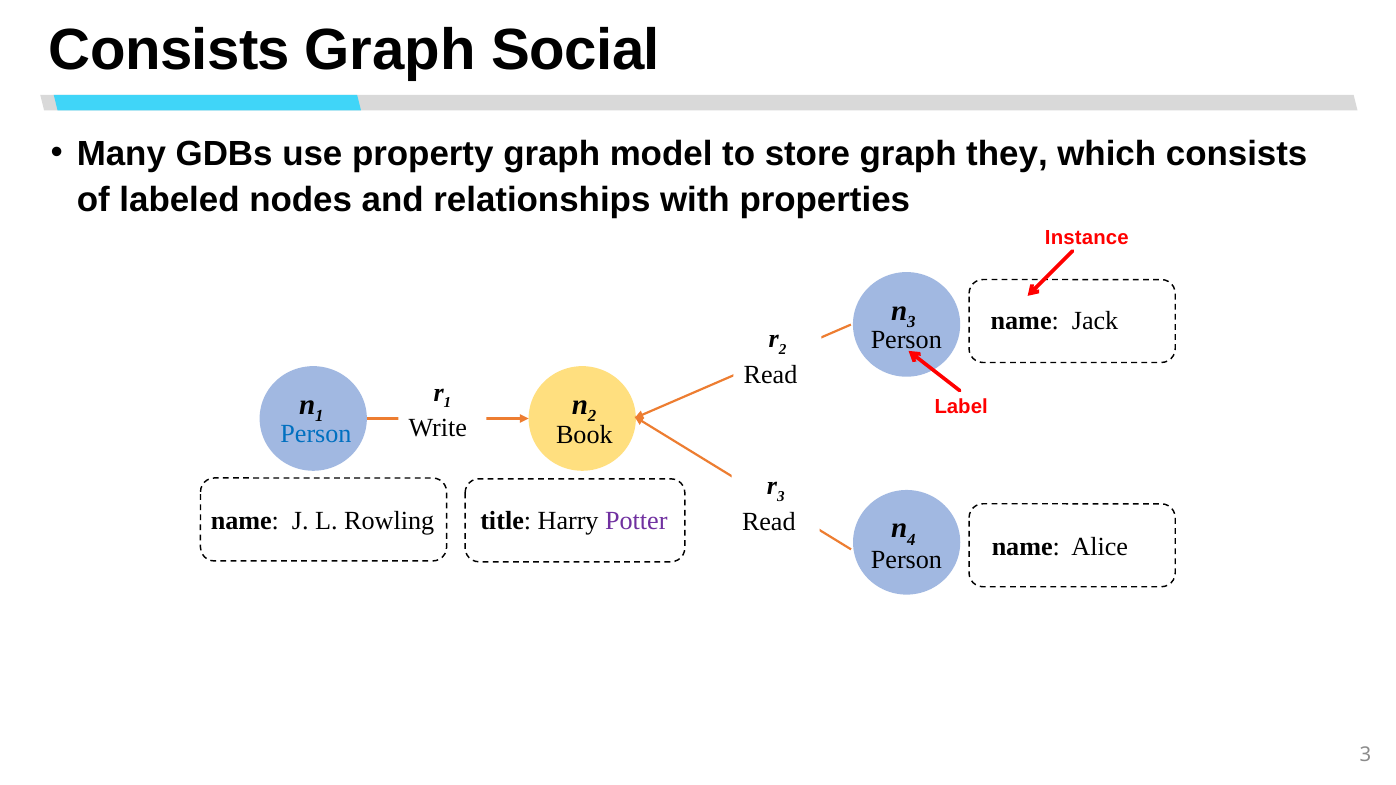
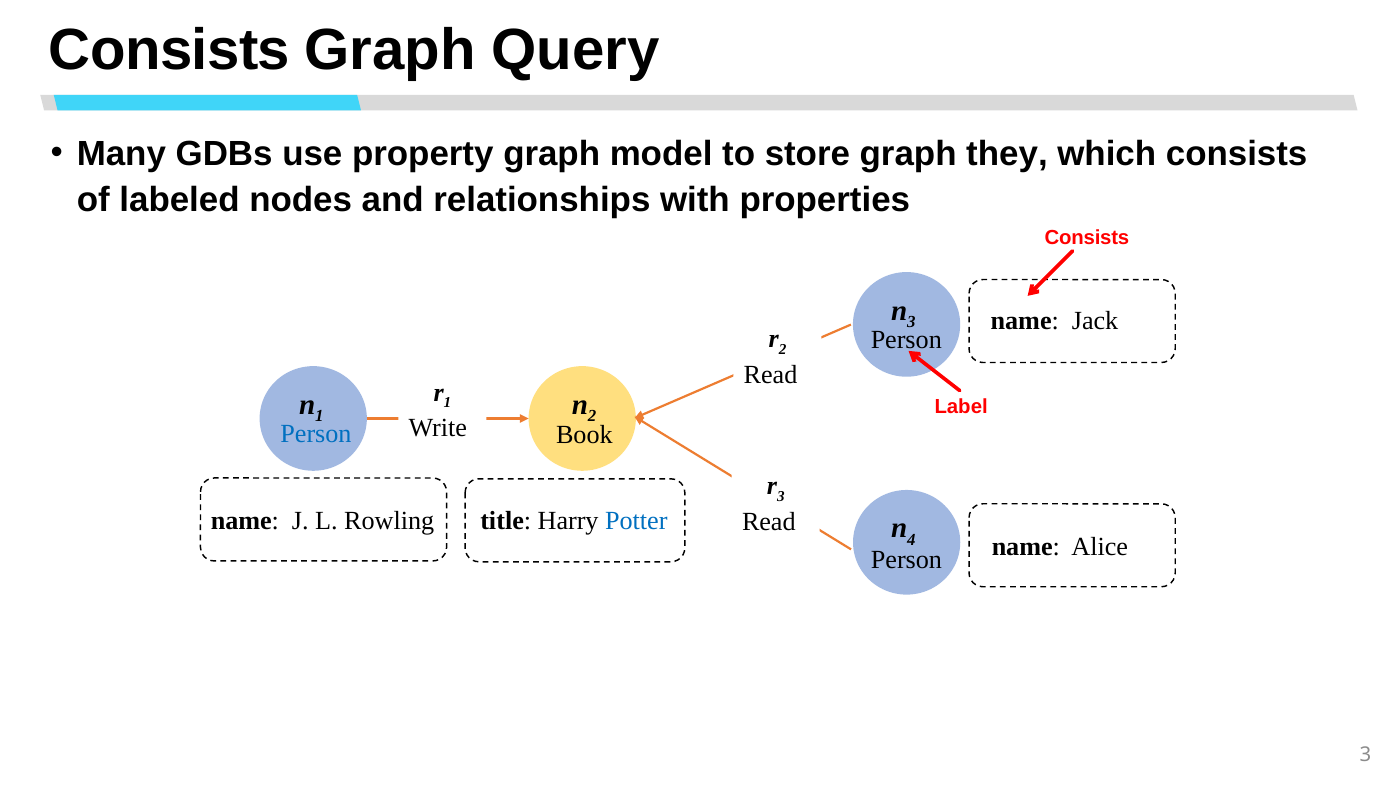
Social: Social -> Query (576, 51)
Instance: Instance -> Consists (1087, 237)
Potter colour: purple -> blue (636, 521)
